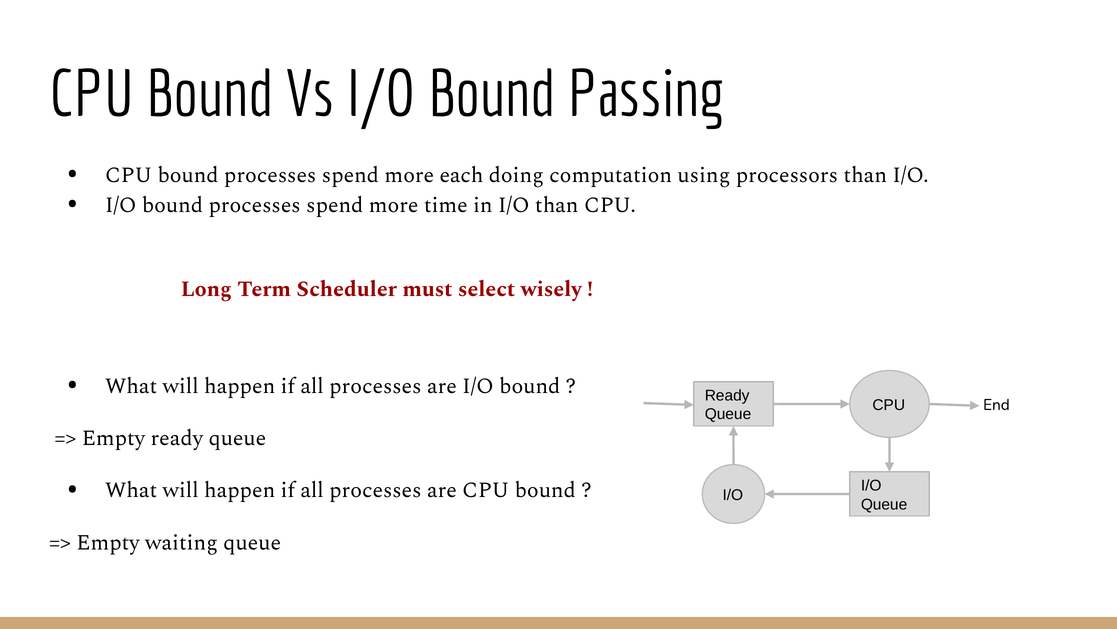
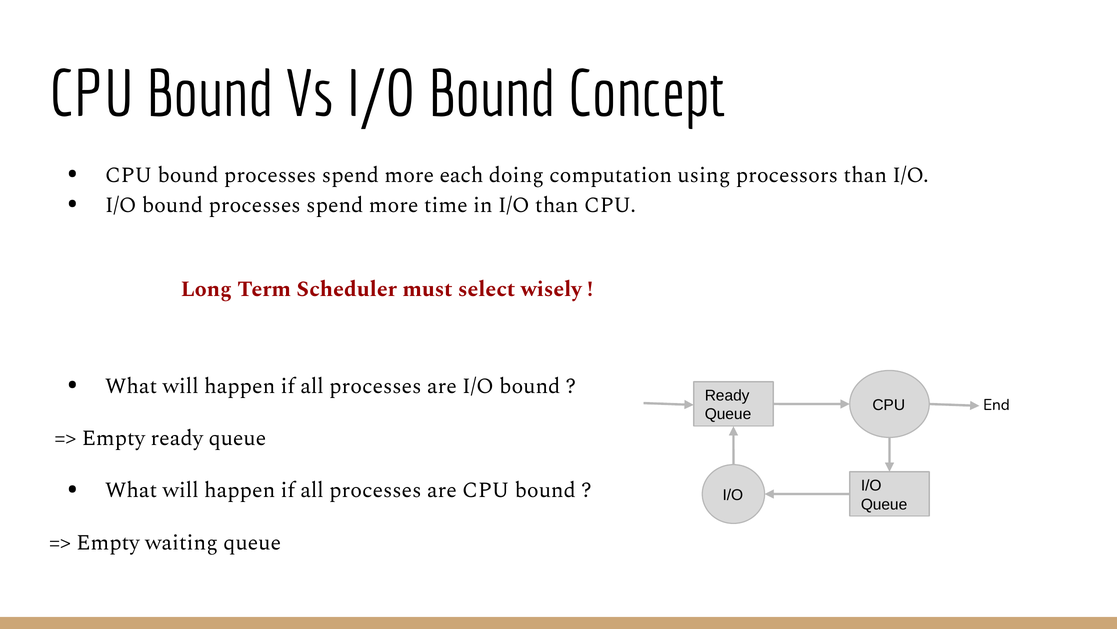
Passing: Passing -> Concept (646, 94)
